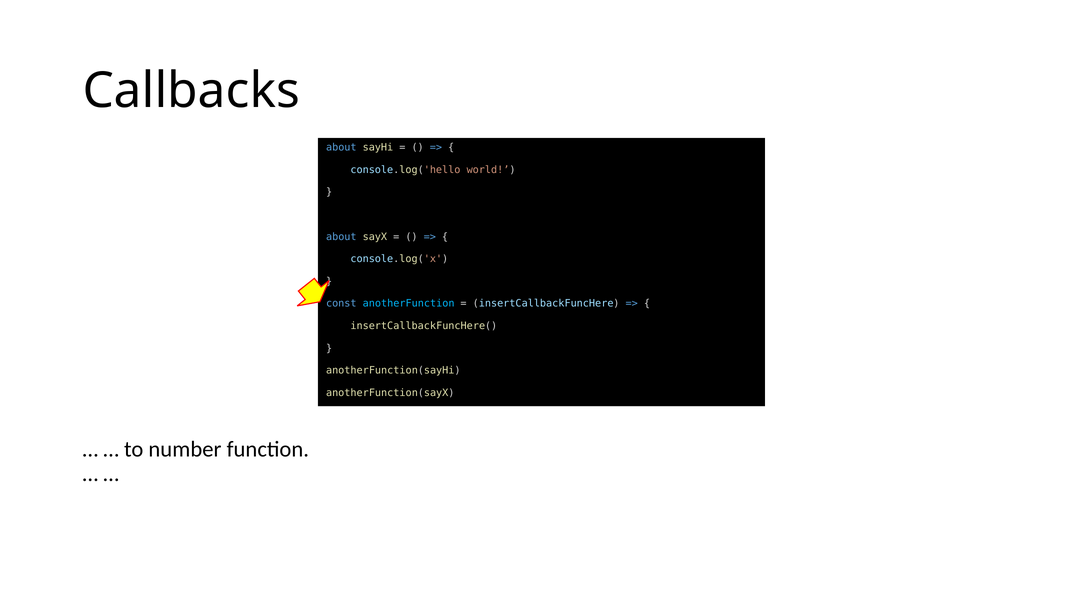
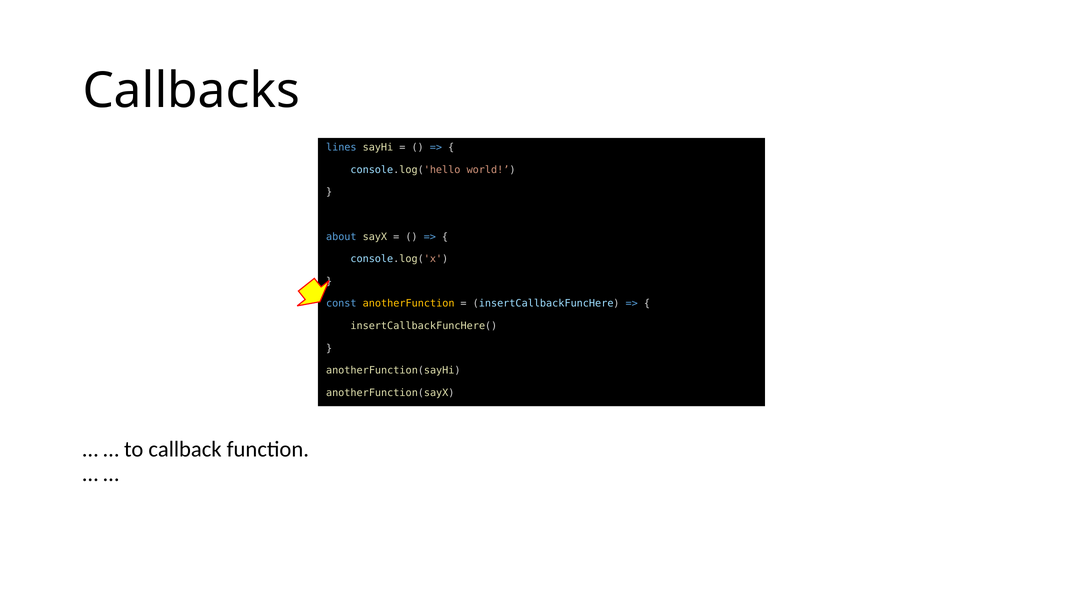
about: about -> lines (341, 147)
anotherFunction colour: light blue -> yellow (409, 303)
number: number -> callback (185, 449)
